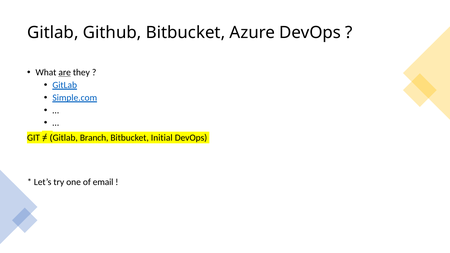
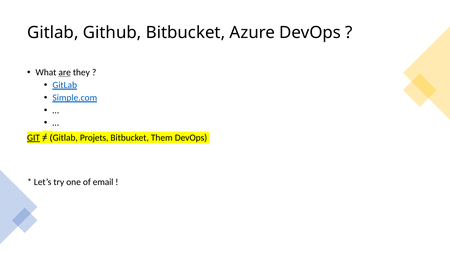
GIT underline: none -> present (34, 138)
Branch: Branch -> Projets (94, 138)
Initial: Initial -> Them (162, 138)
